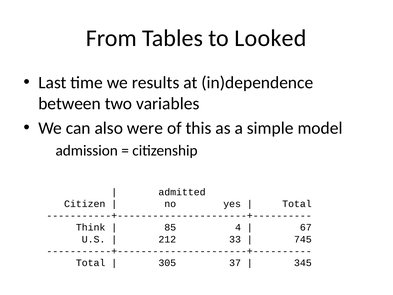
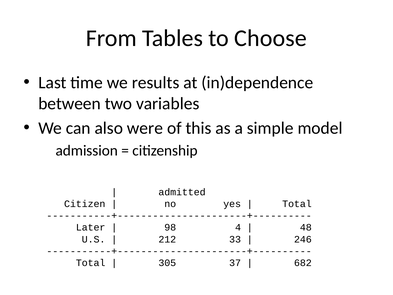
Looked: Looked -> Choose (270, 38)
Think: Think -> Later (91, 227)
85: 85 -> 98 (170, 227)
67: 67 -> 48 (306, 227)
745: 745 -> 246 (303, 239)
345: 345 -> 682 (303, 263)
